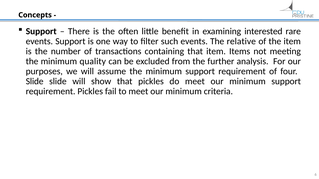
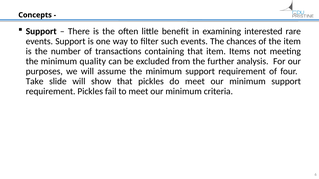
relative: relative -> chances (241, 41)
Slide: Slide -> Take (35, 82)
